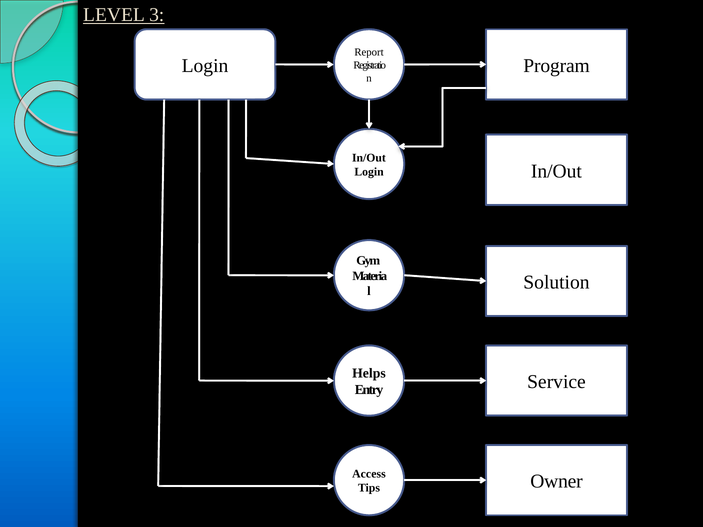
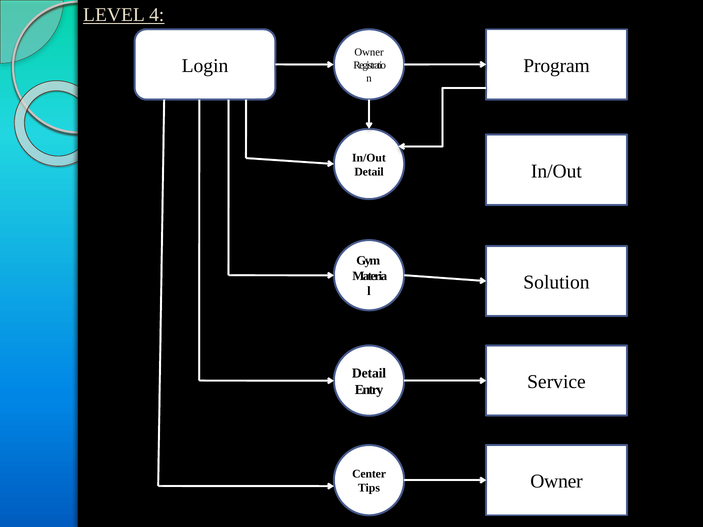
3: 3 -> 4 (157, 15)
Report: Report -> Owner (369, 52)
Login: Login -> Detail (369, 172)
Helps: Helps -> Detail (369, 373)
Access: Access -> Center (369, 474)
